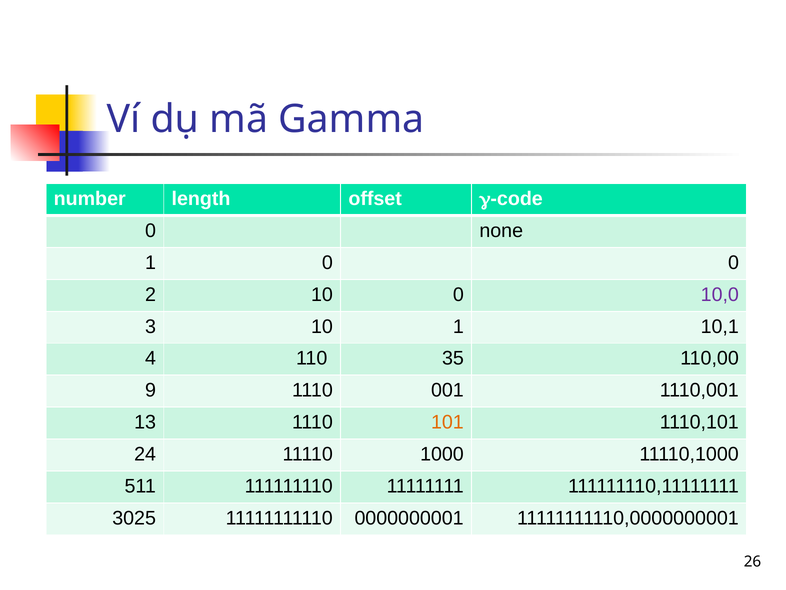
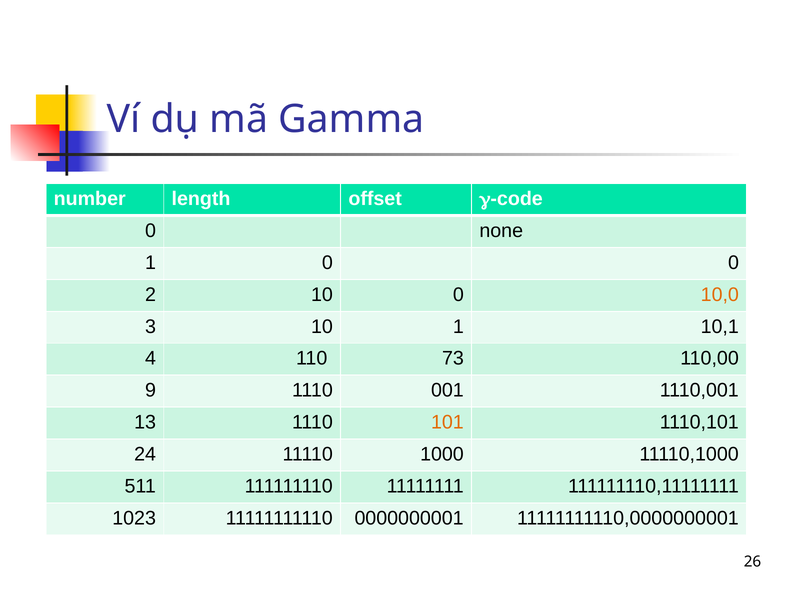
10,0 colour: purple -> orange (720, 294)
35: 35 -> 73 (453, 358)
3025: 3025 -> 1023 (134, 518)
